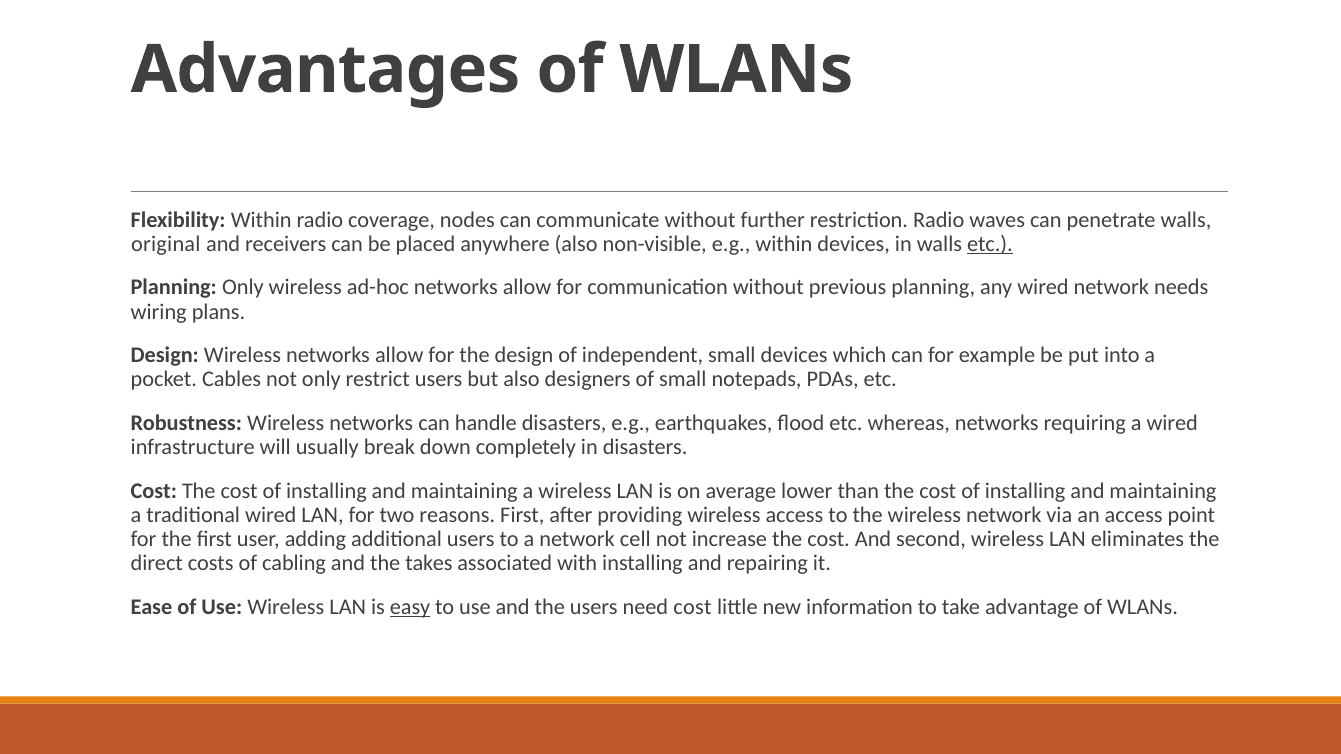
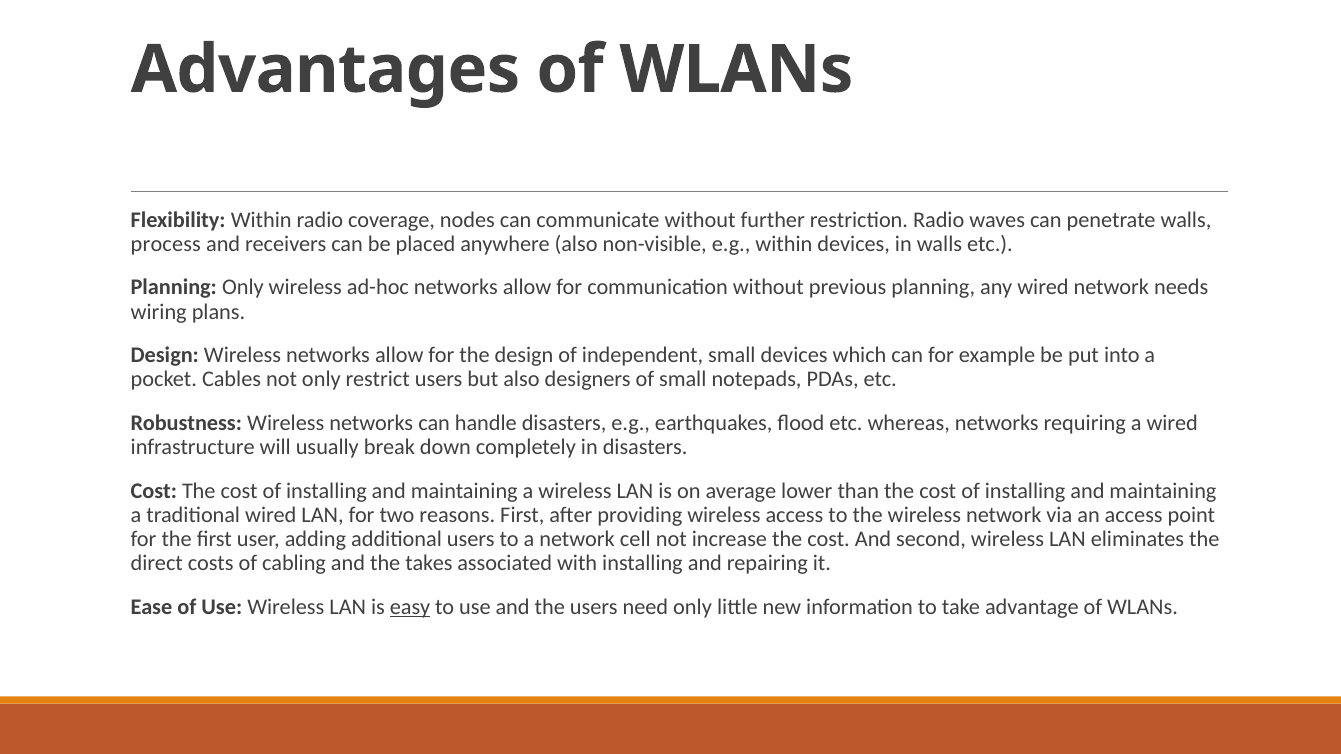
original: original -> process (166, 244)
etc underline: present -> none (990, 244)
need cost: cost -> only (693, 607)
